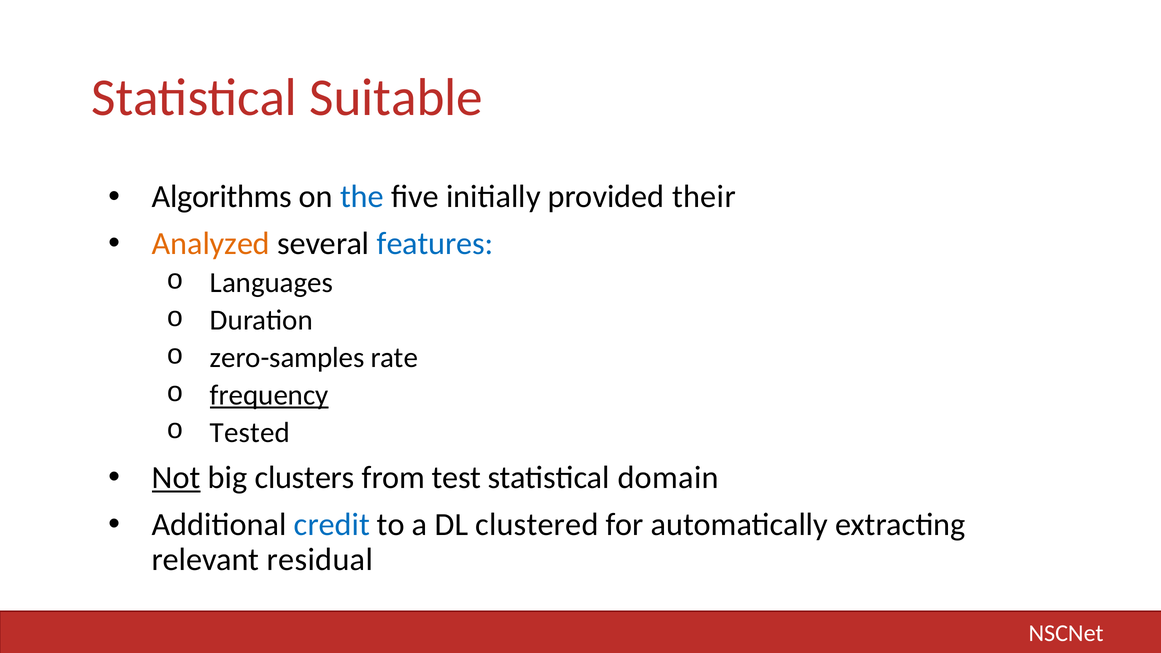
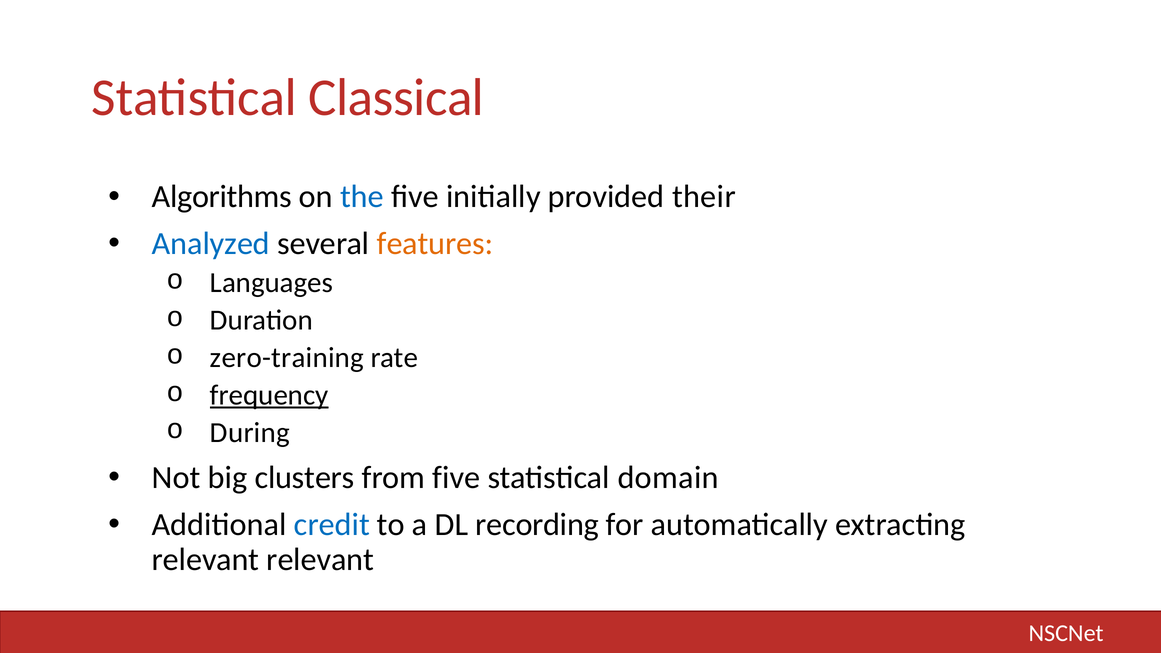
Suitable: Suitable -> Classical (396, 98)
Analyzed colour: orange -> blue (211, 244)
features colour: blue -> orange (435, 244)
zero-samples: zero-samples -> zero-training (287, 358)
Tested: Tested -> During (250, 433)
Not underline: present -> none (176, 478)
from test: test -> five (456, 478)
clustered: clustered -> recording (537, 525)
relevant residual: residual -> relevant (320, 559)
